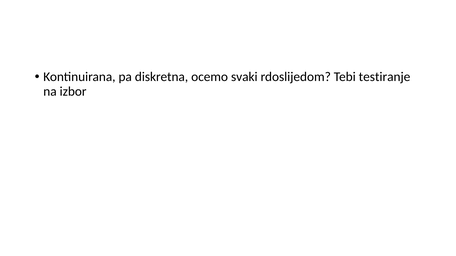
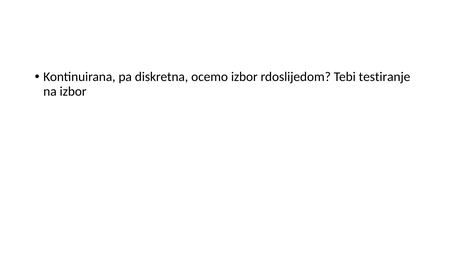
ocemo svaki: svaki -> izbor (244, 77)
